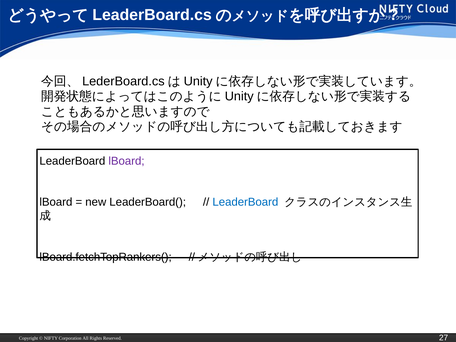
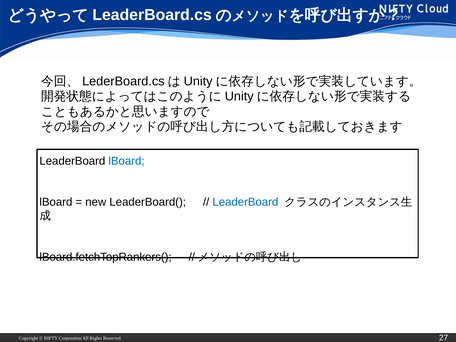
lBoard colour: purple -> blue (126, 161)
